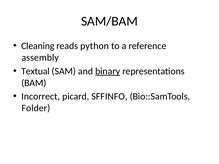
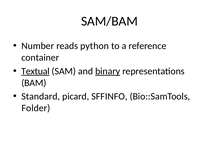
Cleaning: Cleaning -> Number (38, 46)
assembly: assembly -> container (40, 58)
Textual underline: none -> present (35, 71)
Incorrect: Incorrect -> Standard (41, 97)
